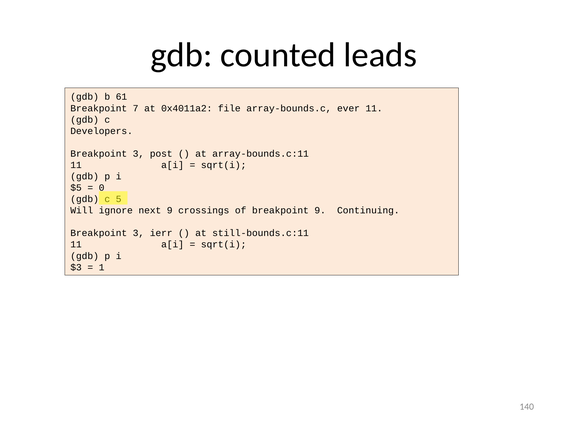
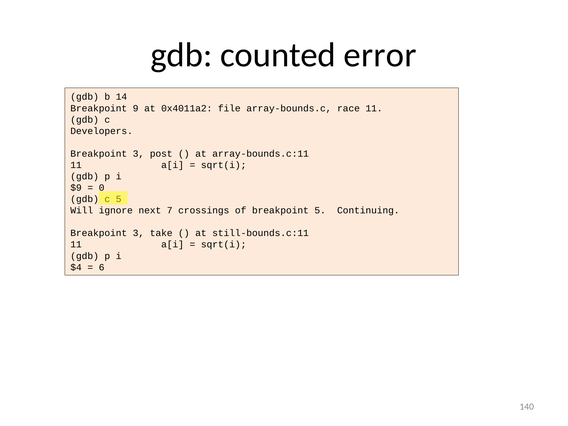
leads: leads -> error (380, 55)
61: 61 -> 14 (121, 97)
7: 7 -> 9 (136, 108)
ever: ever -> race (349, 108)
$5: $5 -> $9 (76, 188)
next 9: 9 -> 7 (170, 210)
breakpoint 9: 9 -> 5 (320, 210)
ierr: ierr -> take (161, 233)
$3: $3 -> $4 (76, 267)
1: 1 -> 6 (102, 267)
